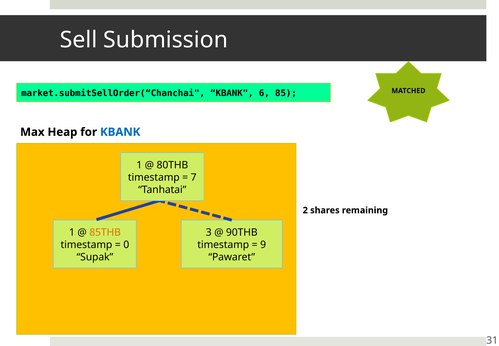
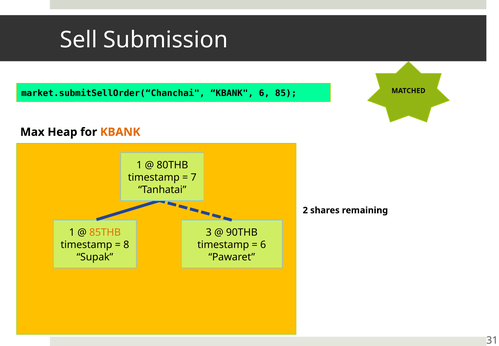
KBANK colour: blue -> orange (120, 132)
0: 0 -> 8 (126, 244)
9: 9 -> 6 (263, 244)
